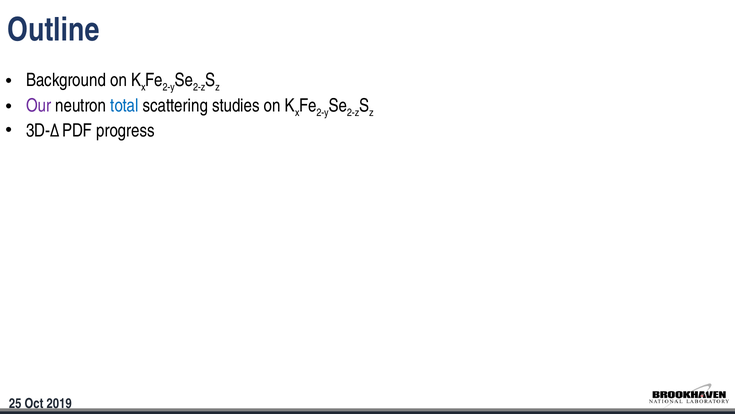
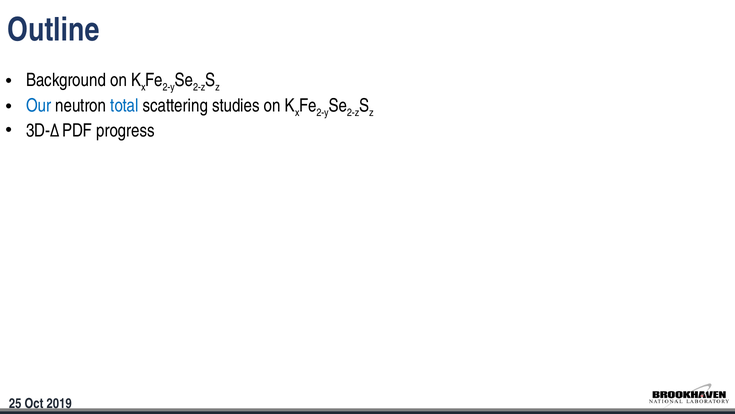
Our colour: purple -> blue (39, 105)
